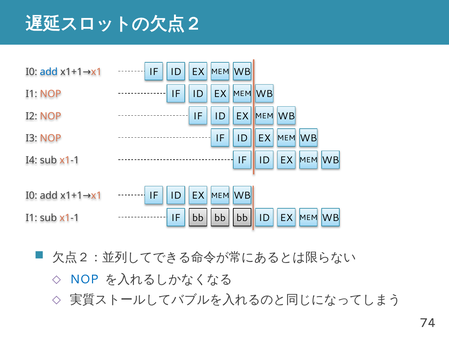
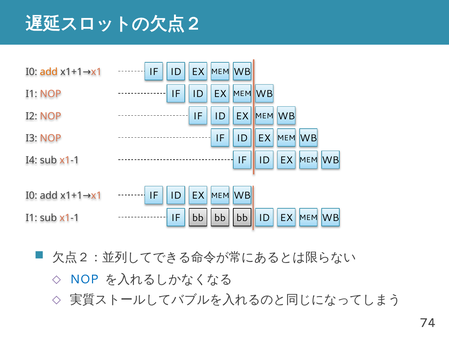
add colour: blue -> orange (49, 72)
